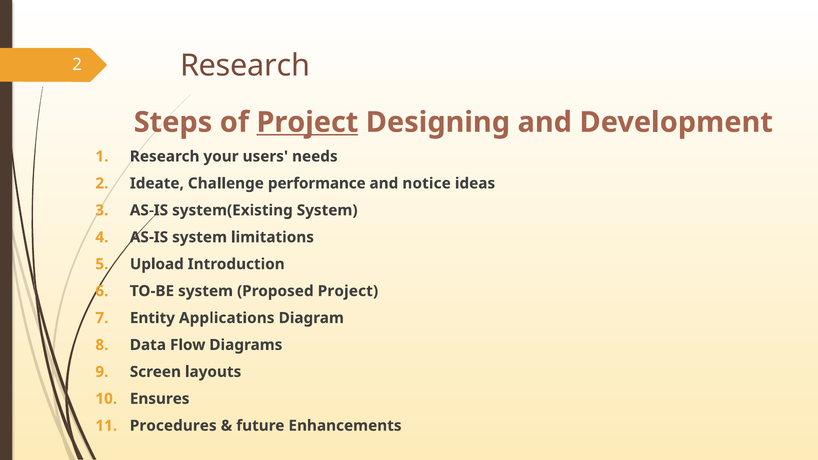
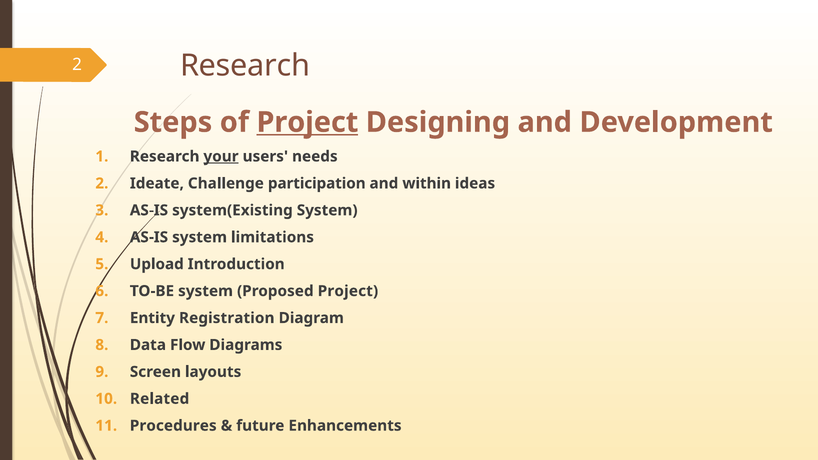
your underline: none -> present (221, 156)
performance: performance -> participation (317, 183)
notice: notice -> within (427, 183)
Applications: Applications -> Registration (227, 318)
Ensures: Ensures -> Related (160, 399)
